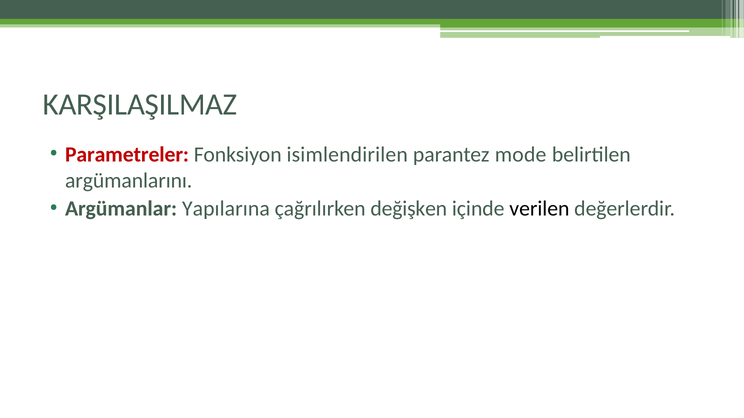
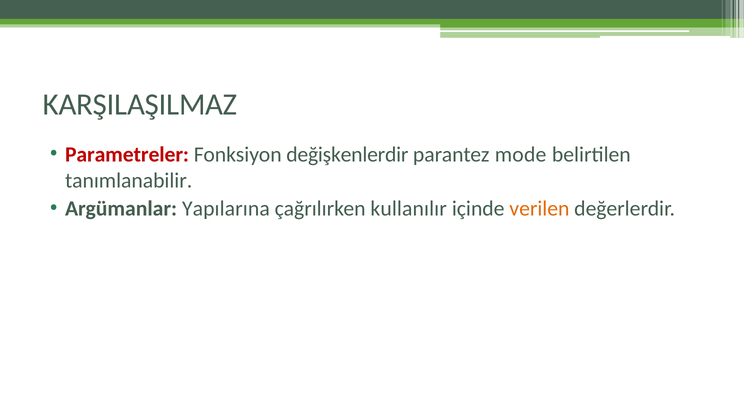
isimlendirilen: isimlendirilen -> değişkenlerdir (347, 155)
argümanlarını: argümanlarını -> tanımlanabilir (129, 181)
değişken: değişken -> kullanılır (409, 209)
verilen colour: black -> orange (539, 209)
